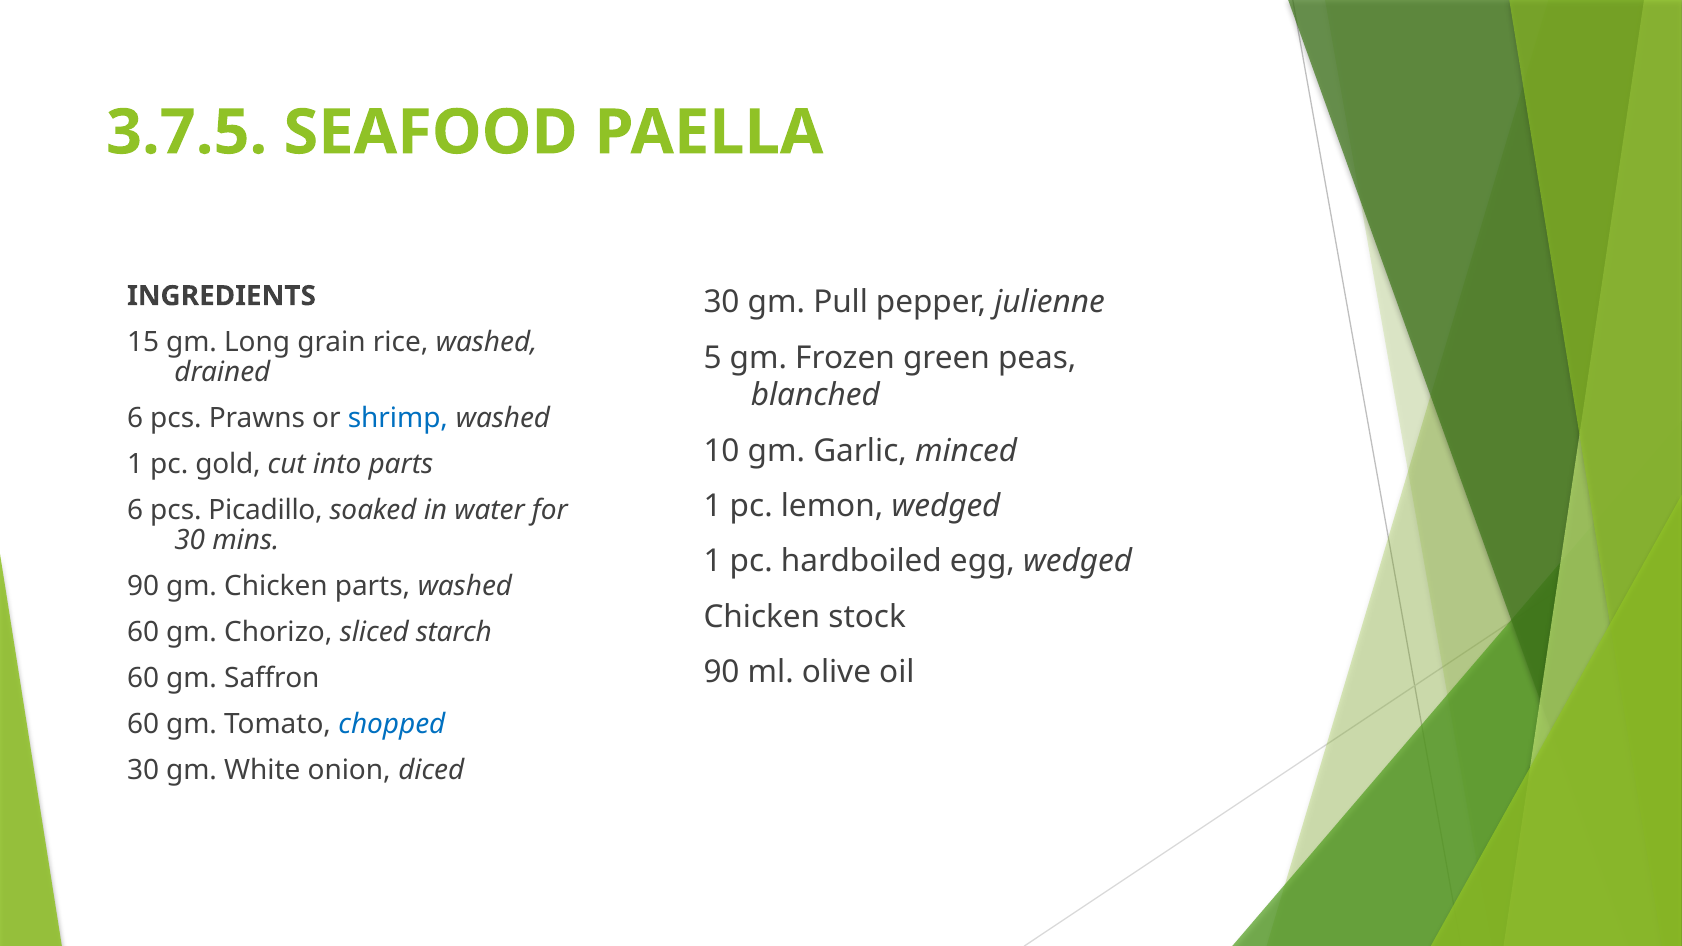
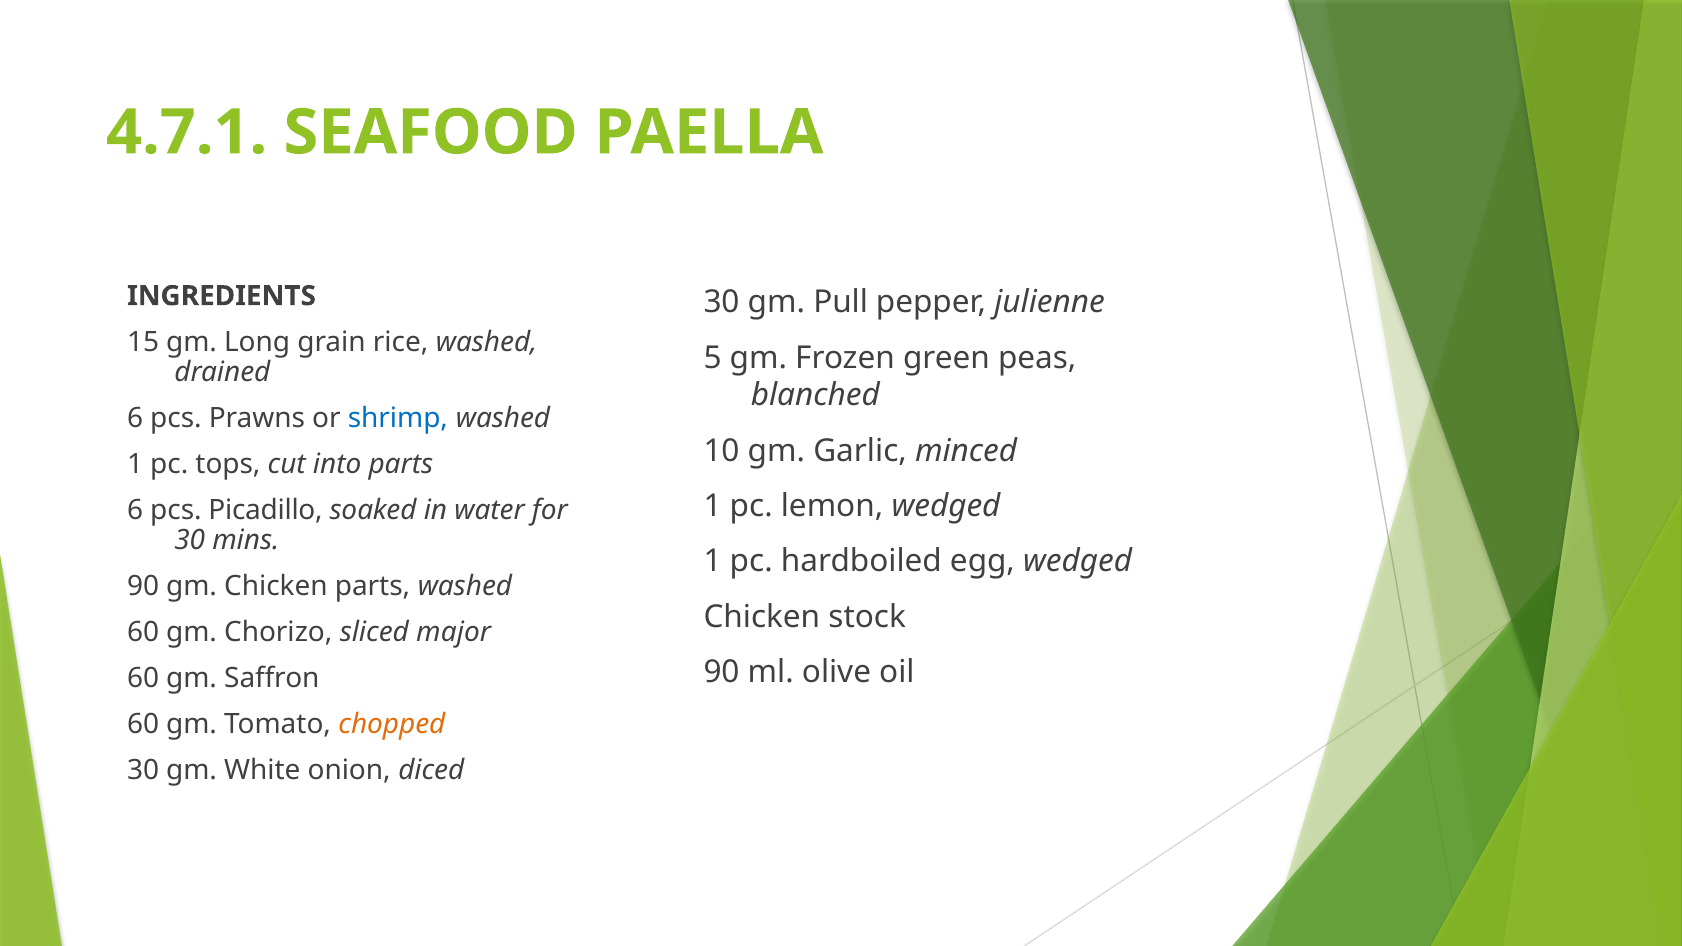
3.7.5: 3.7.5 -> 4.7.1 (187, 133)
gold: gold -> tops (228, 464)
starch: starch -> major (454, 632)
chopped colour: blue -> orange (392, 724)
